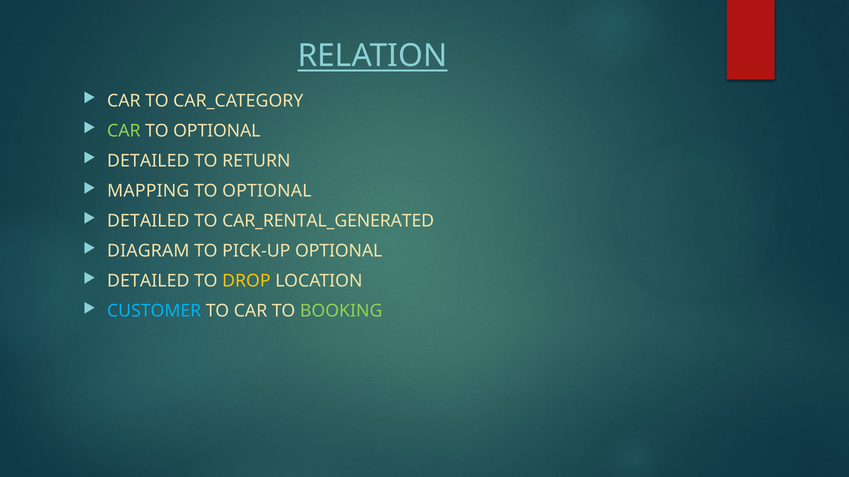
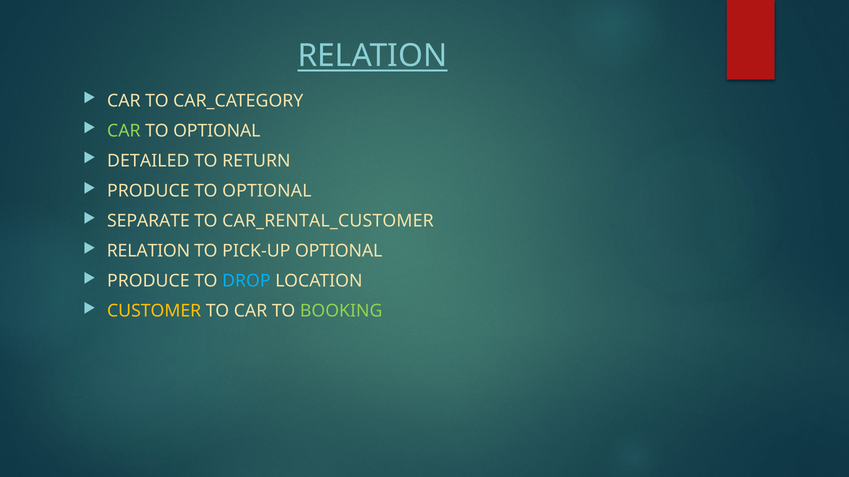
MAPPING: MAPPING -> PRODUCE (148, 191)
DETAILED: DETAILED -> SEPARATE (148, 221)
CAR_RENTAL_GENERATED: CAR_RENTAL_GENERATED -> CAR_RENTAL_CUSTOMER (328, 221)
DIAGRAM: DIAGRAM -> RELATION (148, 251)
DETAILED: DETAILED -> PRODUCE (148, 281)
DROP colour: yellow -> light blue (246, 281)
CUSTOMER colour: light blue -> yellow (154, 312)
